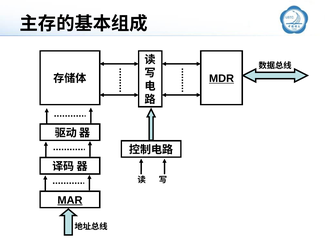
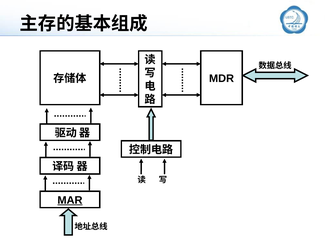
MDR underline: present -> none (222, 78)
